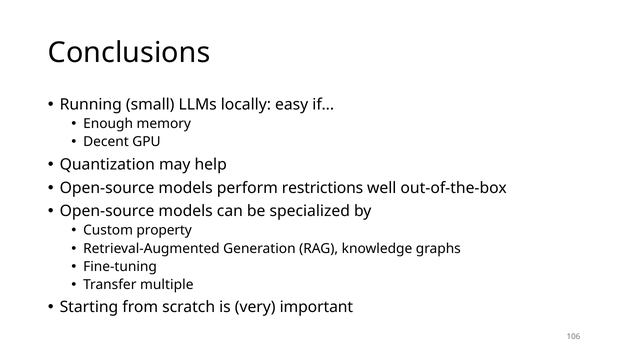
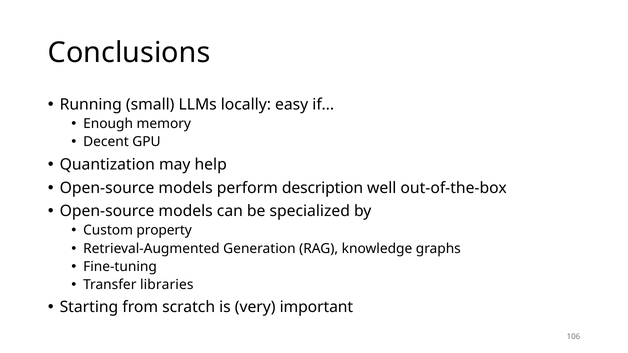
restrictions: restrictions -> description (323, 188)
multiple: multiple -> libraries (167, 285)
